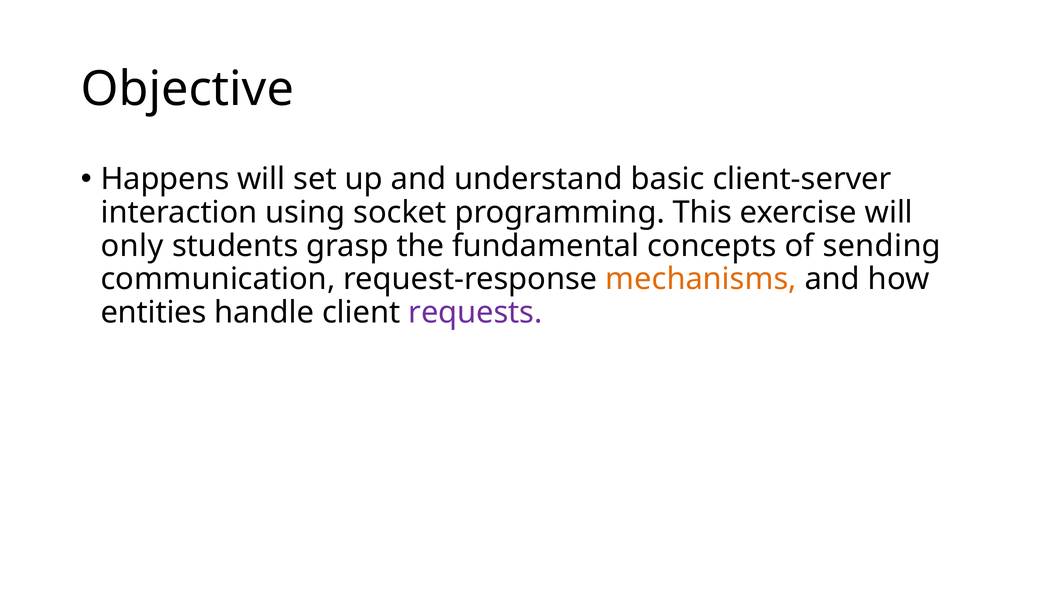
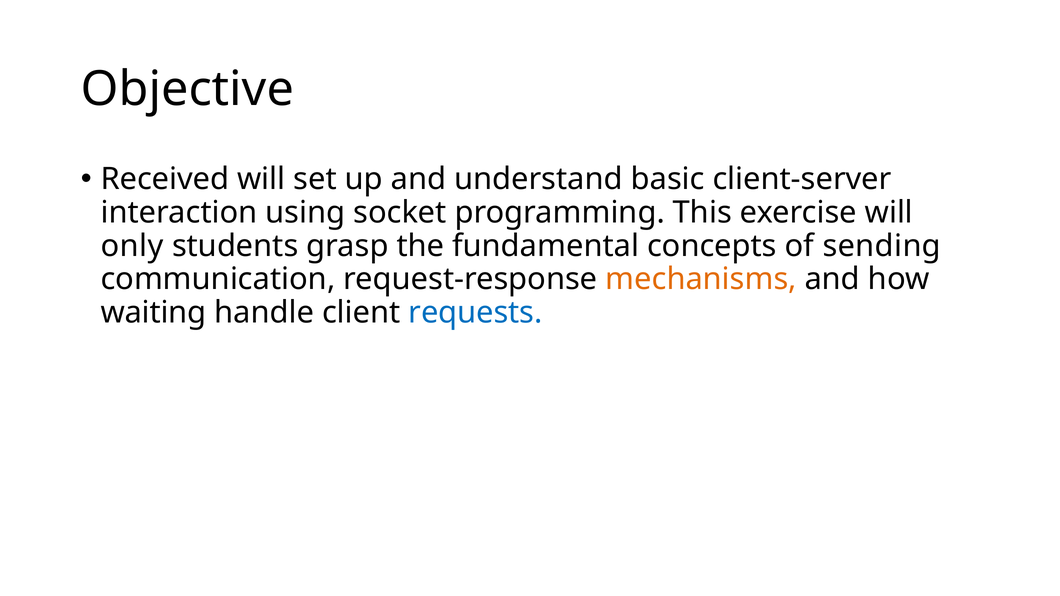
Happens: Happens -> Received (165, 179)
entities: entities -> waiting (154, 313)
requests colour: purple -> blue (475, 313)
